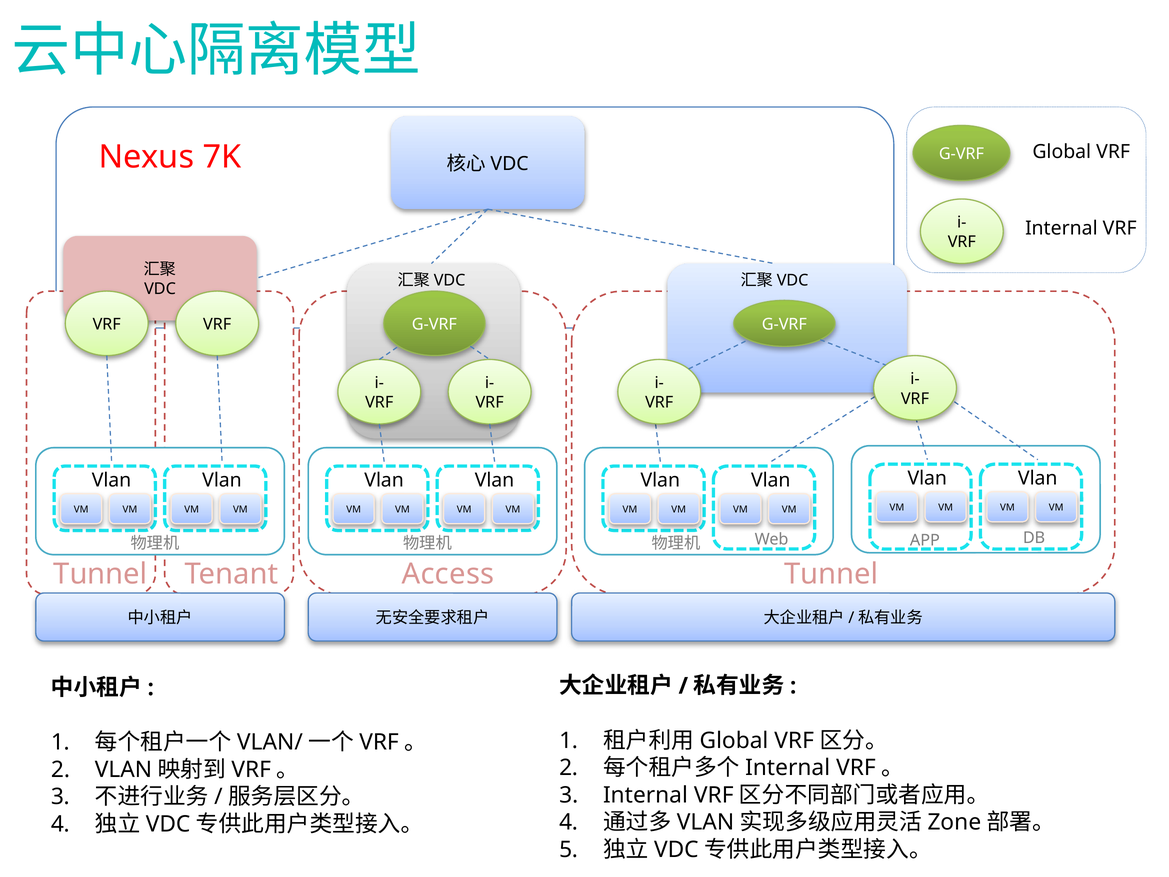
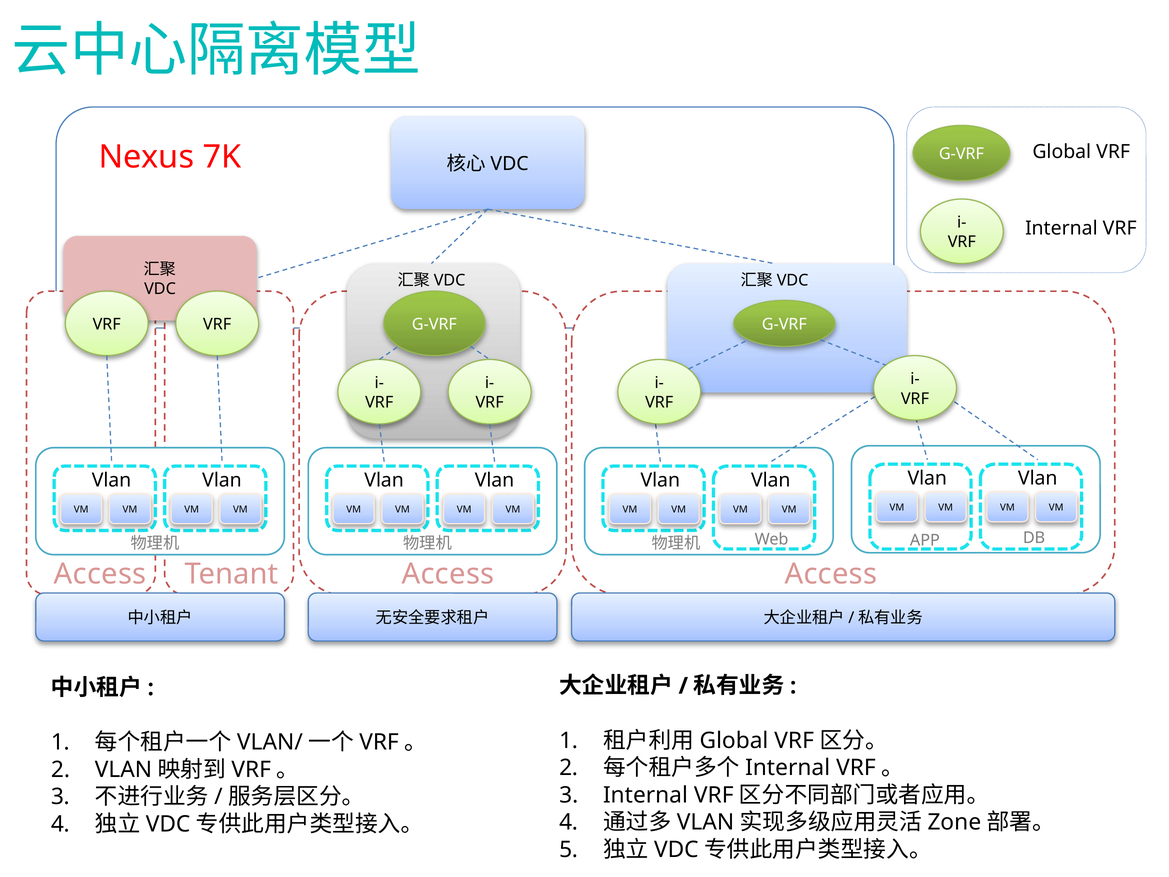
Tunnel: Tunnel -> Access (100, 574)
Tunnel: Tunnel -> Access (831, 574)
